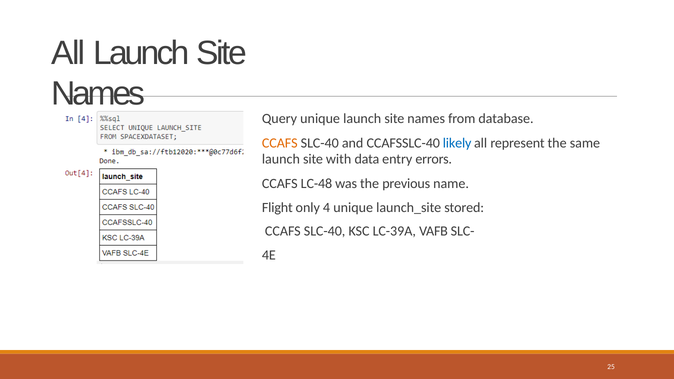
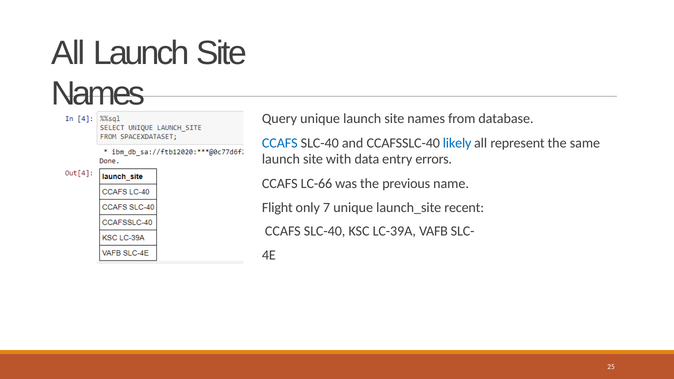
CCAFS colour: orange -> blue (280, 143)
LC-48: LC-48 -> LC-66 (316, 184)
4: 4 -> 7 (327, 208)
stored: stored -> recent (464, 208)
